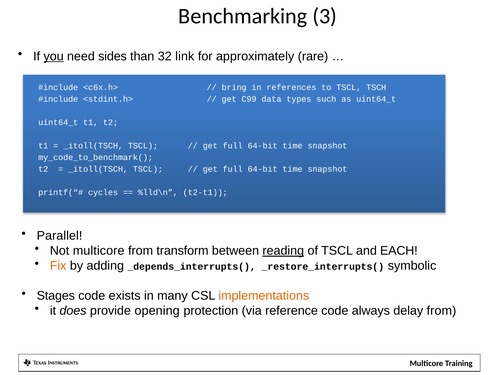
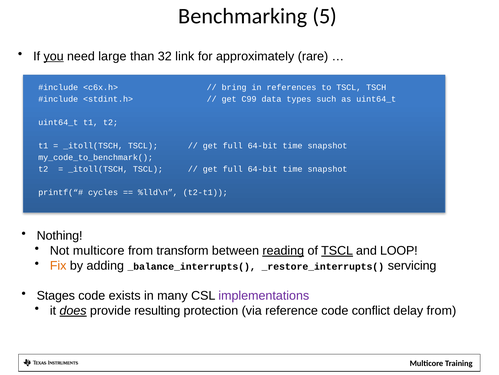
3: 3 -> 5 (325, 16)
sides: sides -> large (112, 56)
Parallel: Parallel -> Nothing (60, 235)
TSCL underline: none -> present (337, 250)
EACH: EACH -> LOOP (399, 250)
_depends_interrupts(: _depends_interrupts( -> _balance_interrupts( (192, 266)
symbolic: symbolic -> servicing (412, 265)
implementations colour: orange -> purple (264, 295)
does underline: none -> present (73, 310)
opening: opening -> resulting (157, 310)
always: always -> conflict (371, 310)
